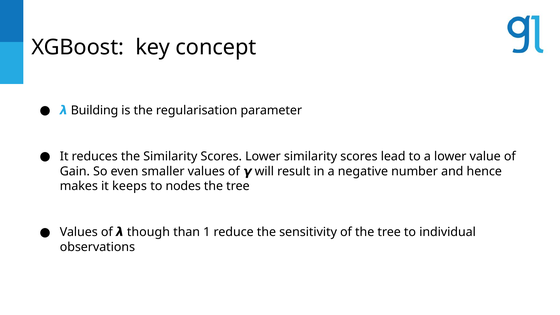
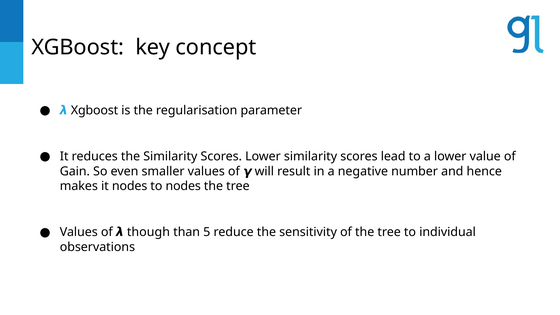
𝞴 Building: Building -> Xgboost (95, 110)
it keeps: keeps -> nodes (130, 186)
1: 1 -> 5 (207, 232)
